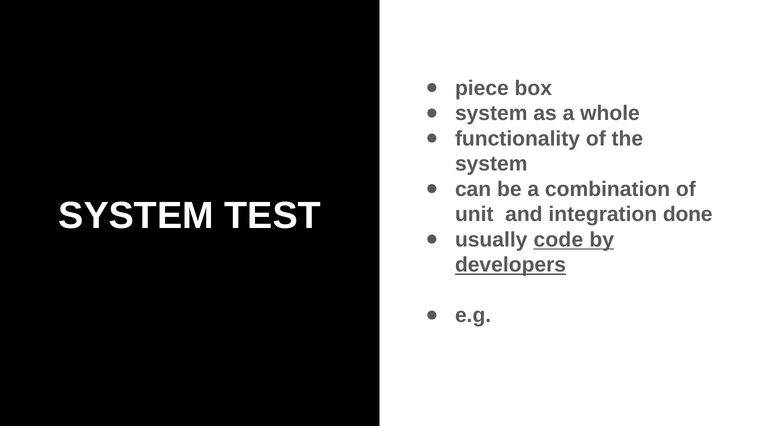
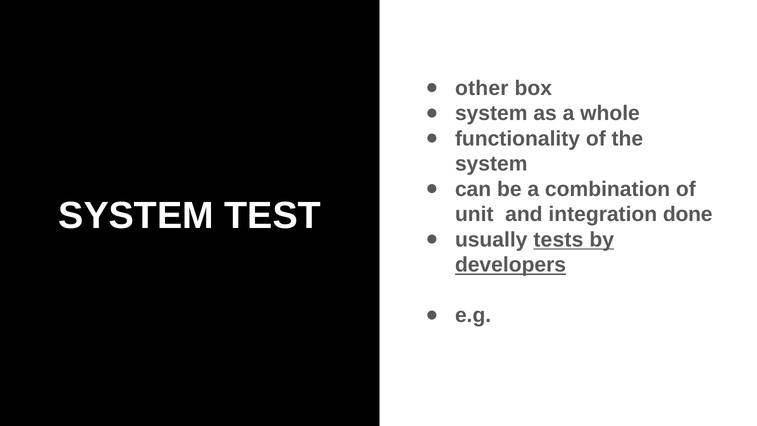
piece: piece -> other (482, 88)
code: code -> tests (558, 240)
